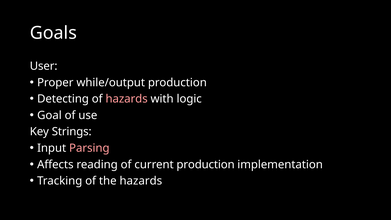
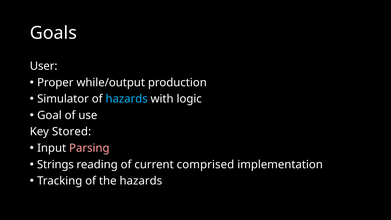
Detecting: Detecting -> Simulator (63, 99)
hazards colour: pink -> light blue (127, 99)
Strings: Strings -> Stored (72, 132)
Affects: Affects -> Strings (55, 164)
current production: production -> comprised (205, 164)
